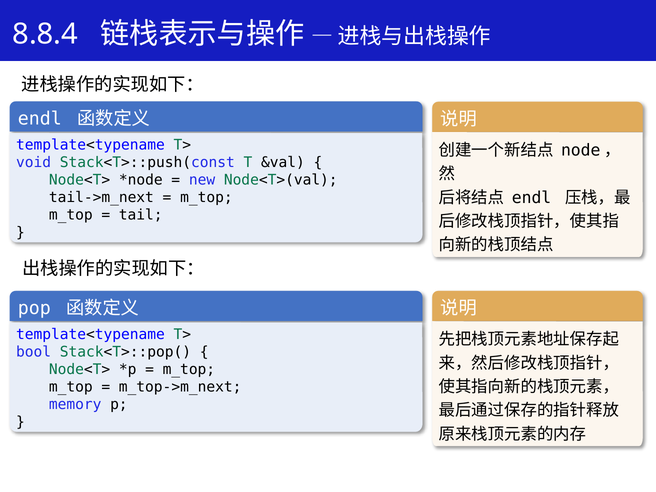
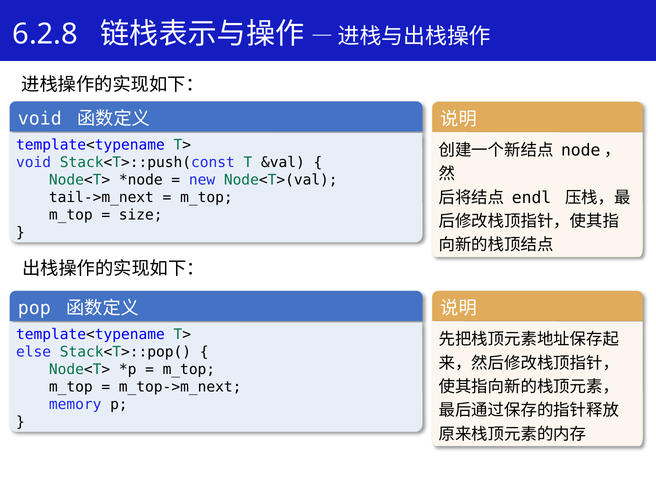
8.8.4: 8.8.4 -> 6.2.8 (45, 34)
endl: endl -> void (40, 119)
tail: tail -> size (141, 215)
bool: bool -> else (34, 352)
